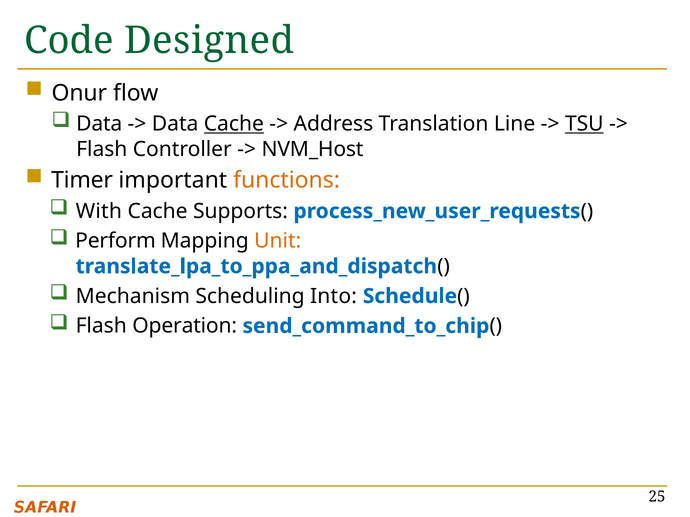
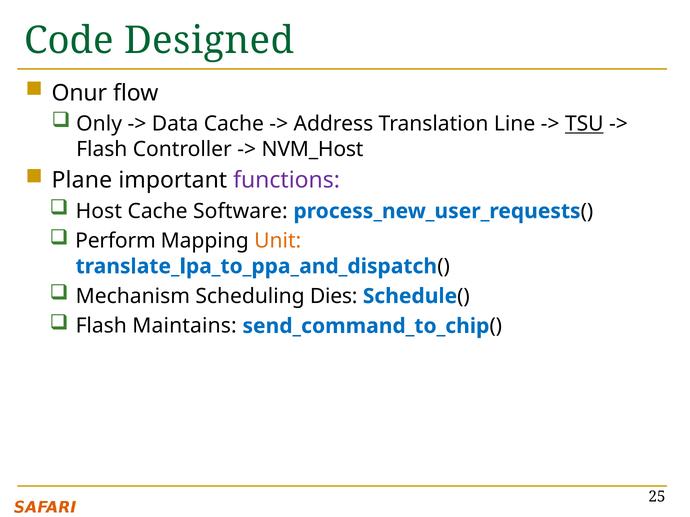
Data: Data -> Only (99, 124)
Cache underline: present -> none (234, 124)
Timer: Timer -> Plane (82, 181)
functions colour: orange -> purple (287, 181)
With: With -> Host (99, 211)
Supports: Supports -> Software (240, 211)
Into: Into -> Dies (334, 296)
Operation: Operation -> Maintains (185, 326)
